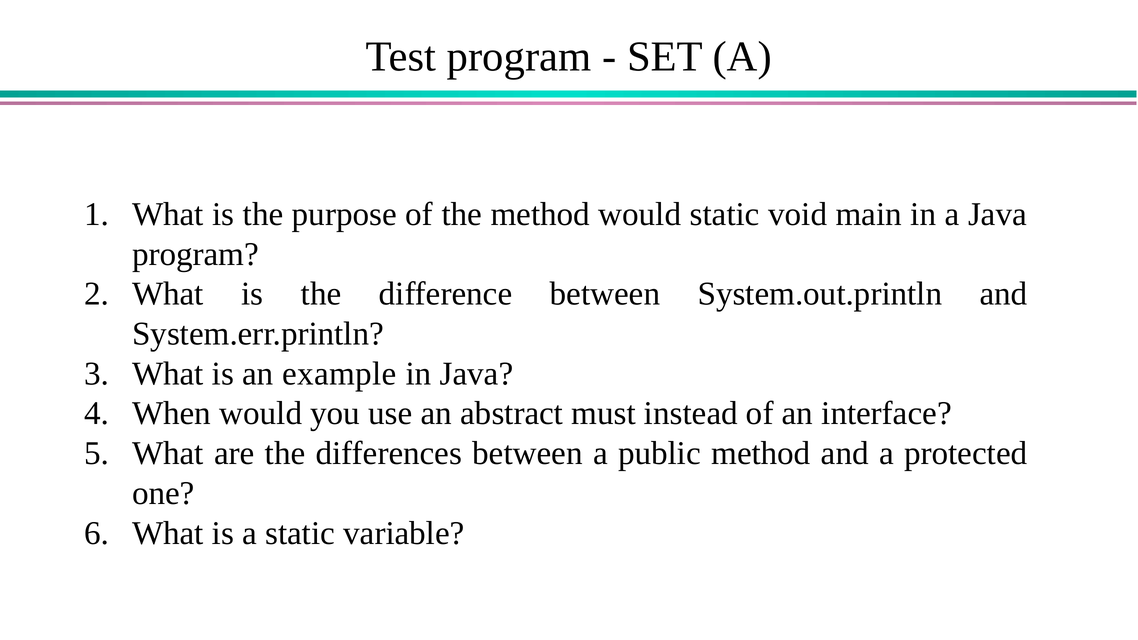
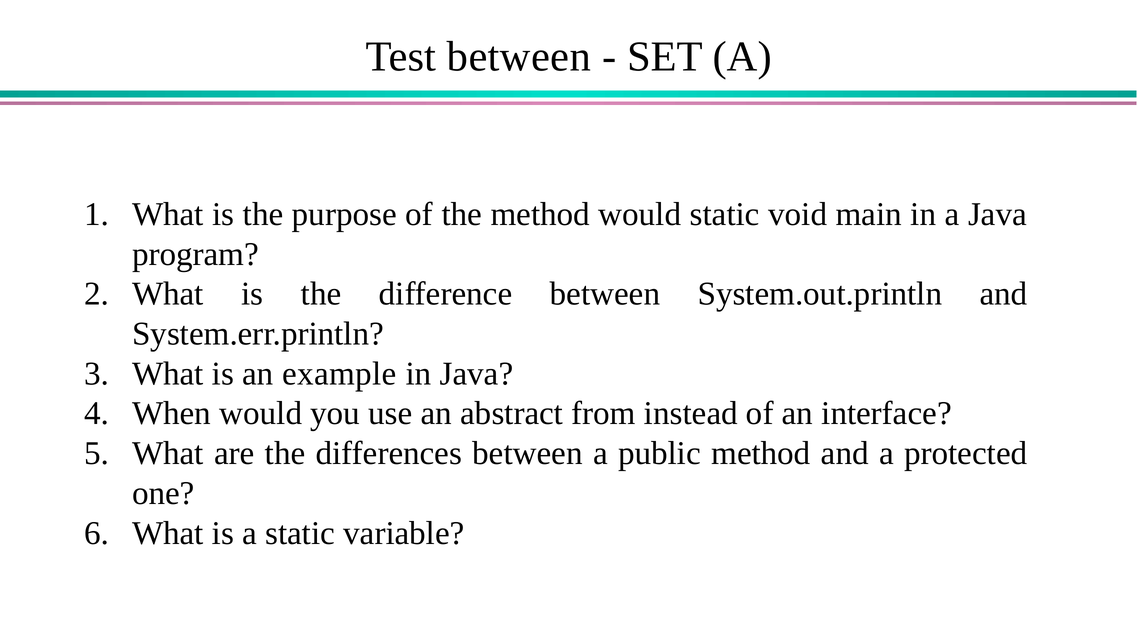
Test program: program -> between (519, 57)
must: must -> from (604, 414)
